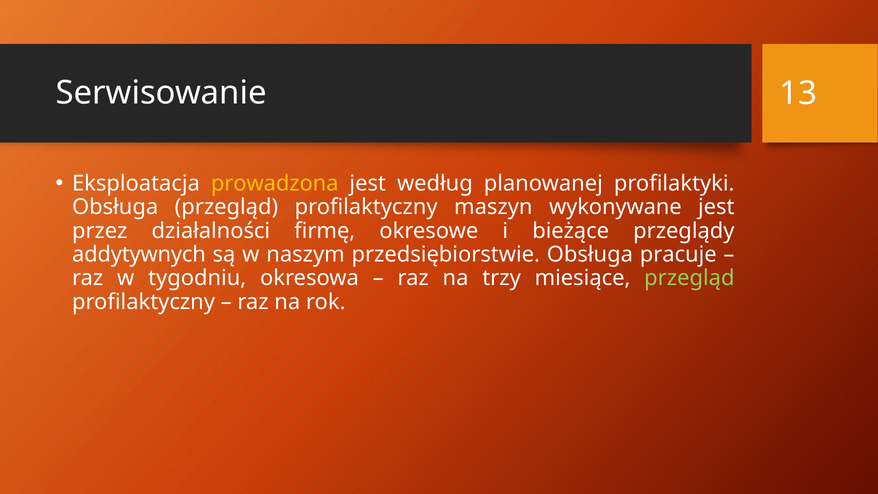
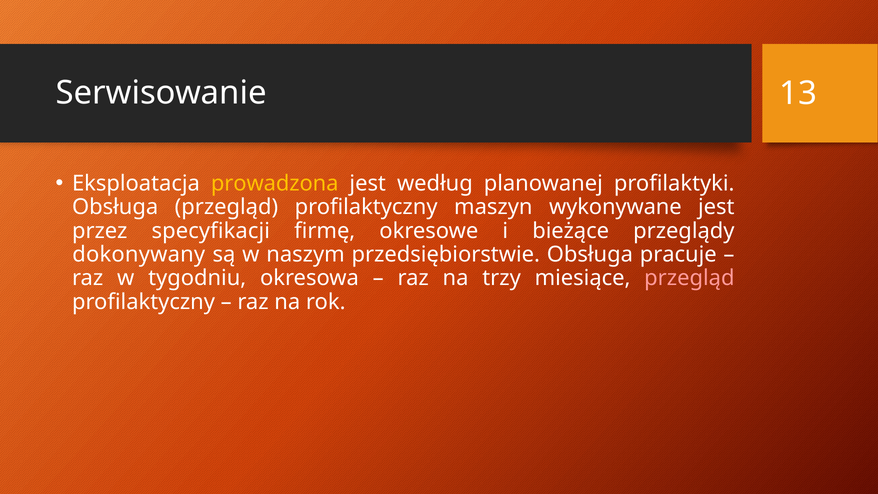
działalności: działalności -> specyfikacji (211, 231)
addytywnych: addytywnych -> dokonywany (139, 254)
przegląd colour: light green -> pink (689, 278)
